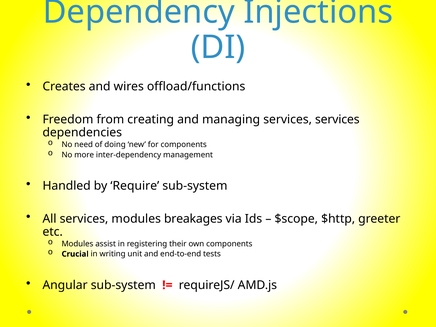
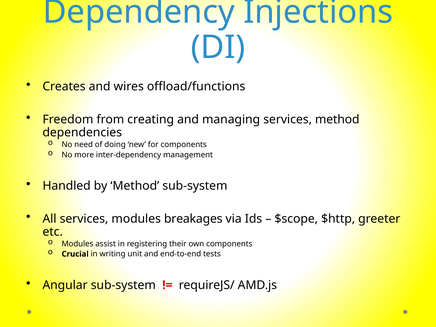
services services: services -> method (337, 119)
by Require: Require -> Method (135, 186)
